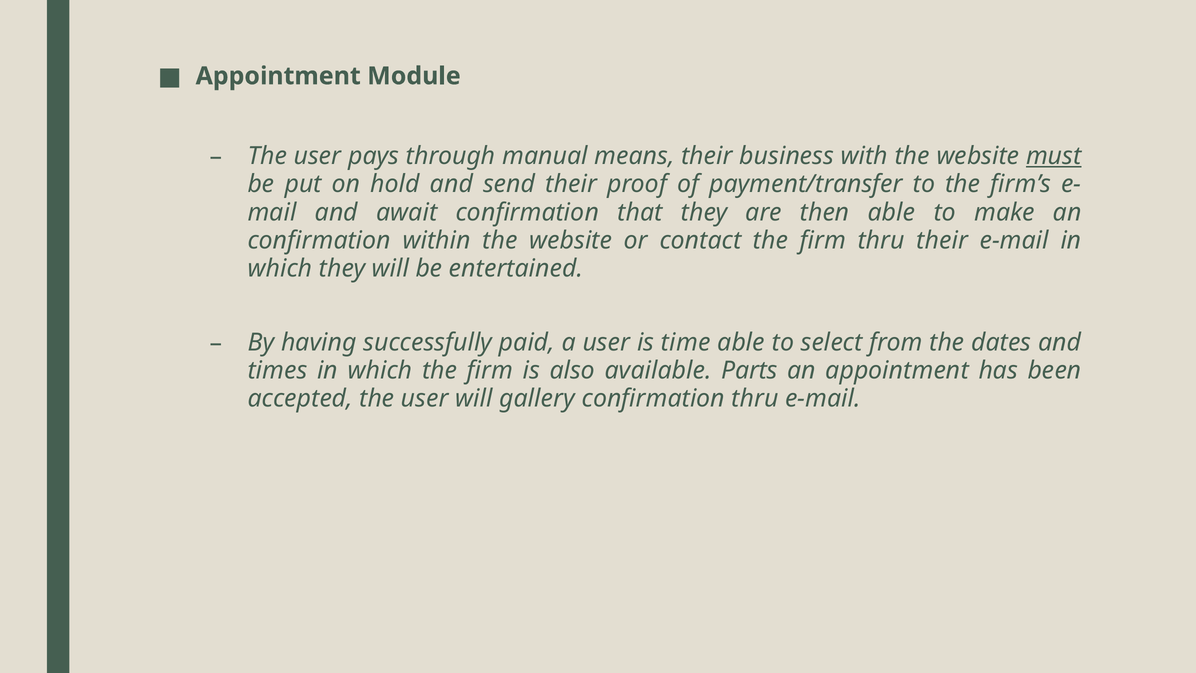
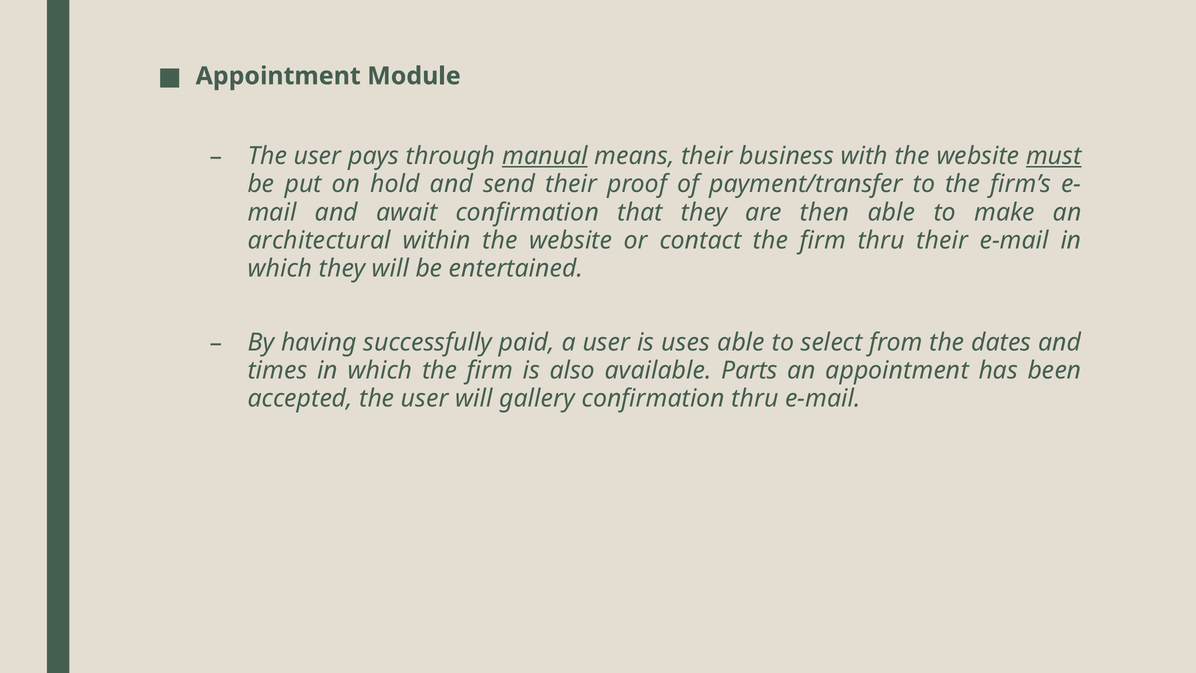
manual underline: none -> present (545, 156)
confirmation: confirmation -> architectural (319, 240)
time: time -> uses (686, 342)
